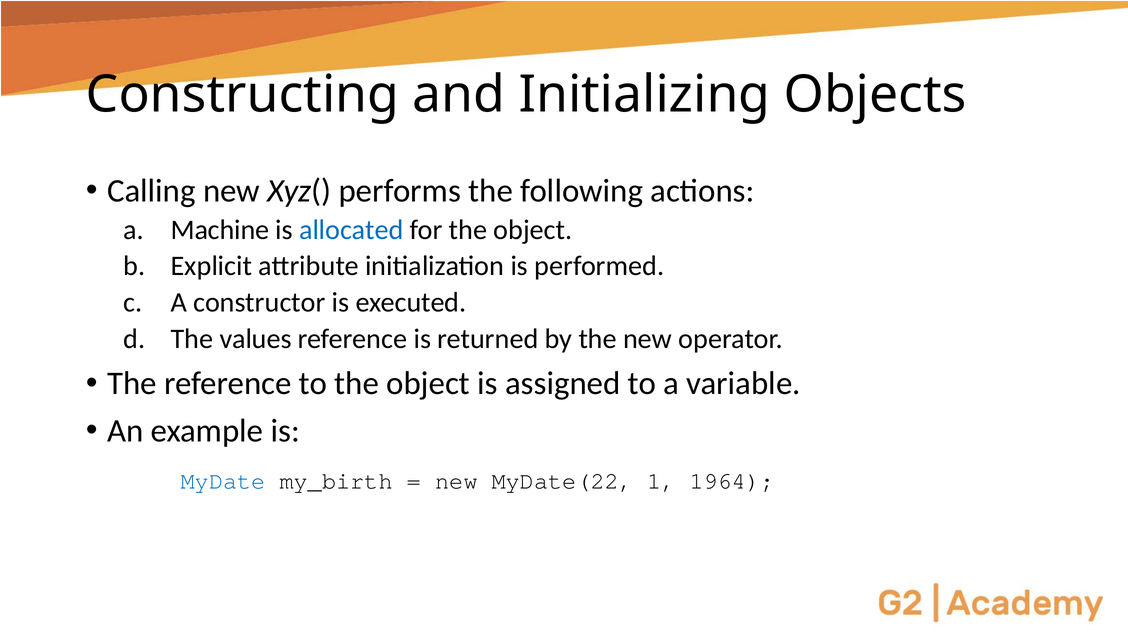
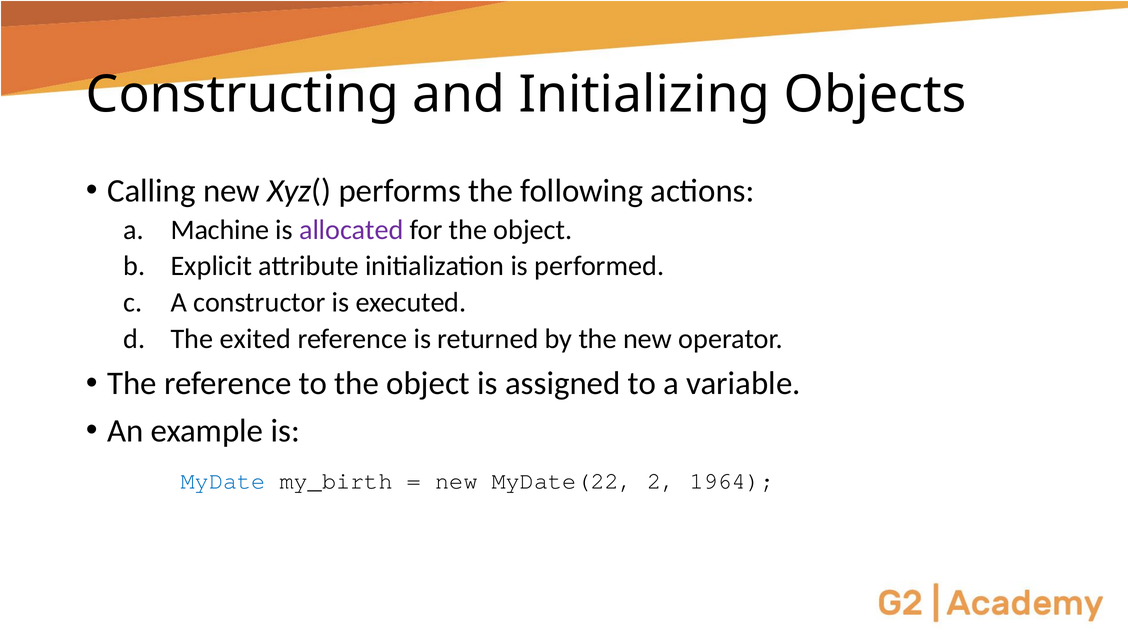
allocated colour: blue -> purple (351, 230)
values: values -> exited (255, 338)
1: 1 -> 2 (661, 481)
